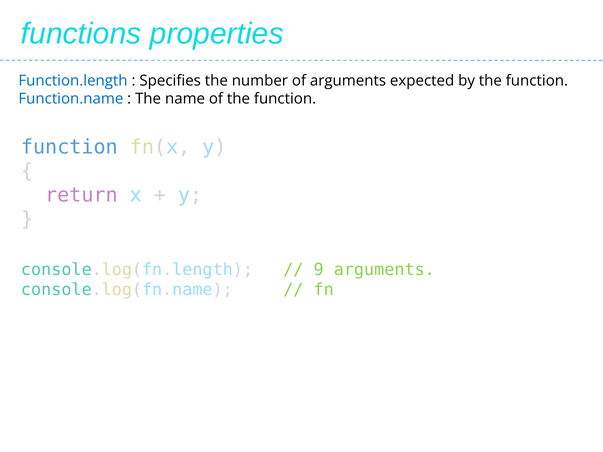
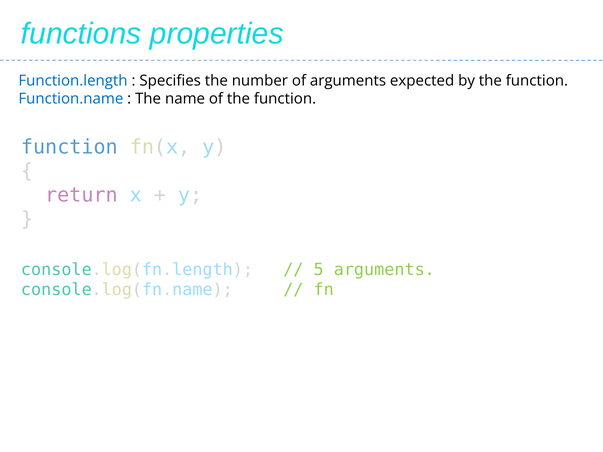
9: 9 -> 5 (319, 270)
